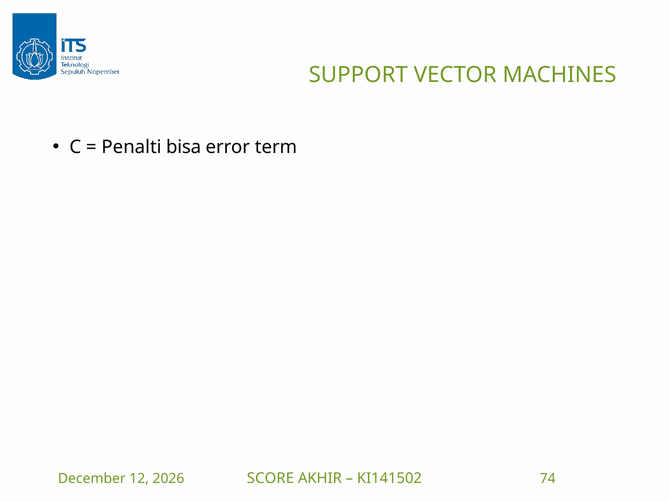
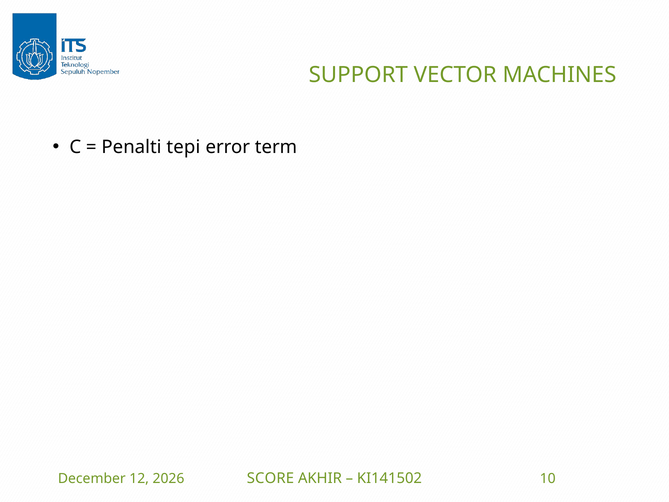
bisa: bisa -> tepi (183, 147)
74: 74 -> 10 (548, 478)
